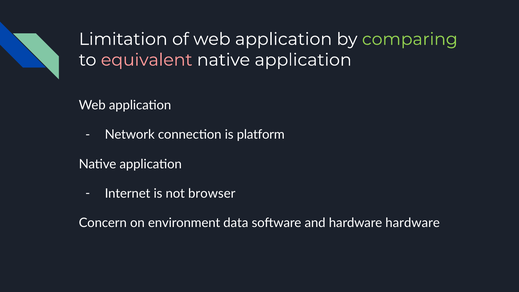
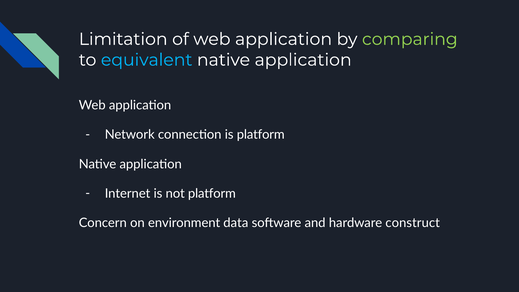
equivalent colour: pink -> light blue (147, 60)
not browser: browser -> platform (212, 193)
hardware hardware: hardware -> construct (413, 223)
